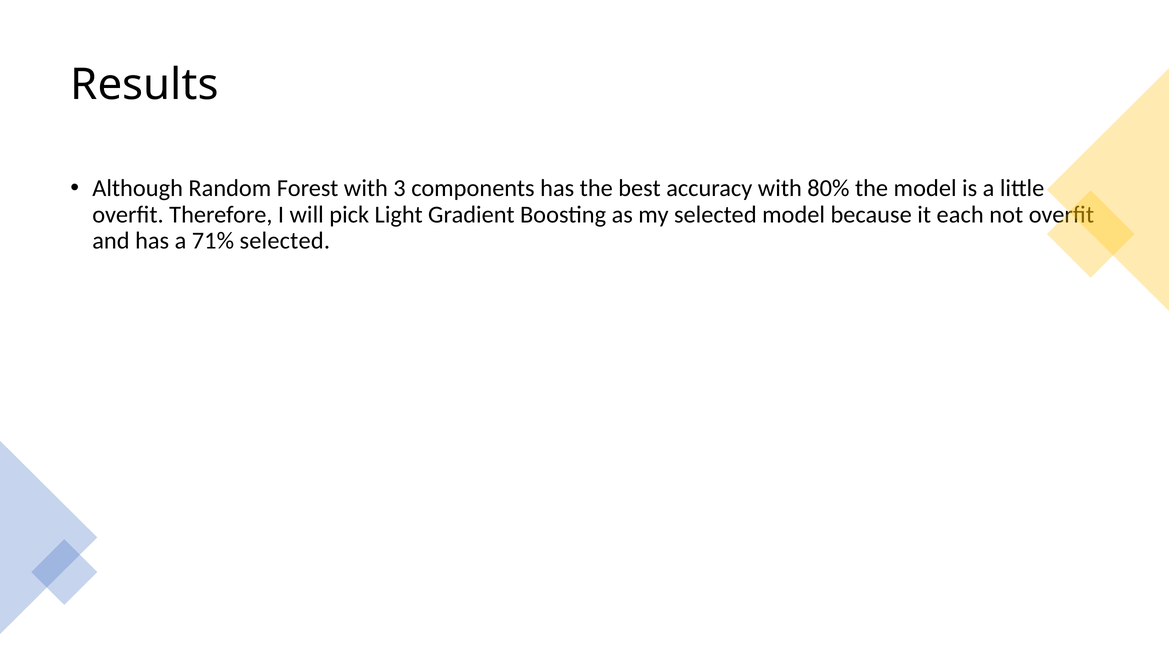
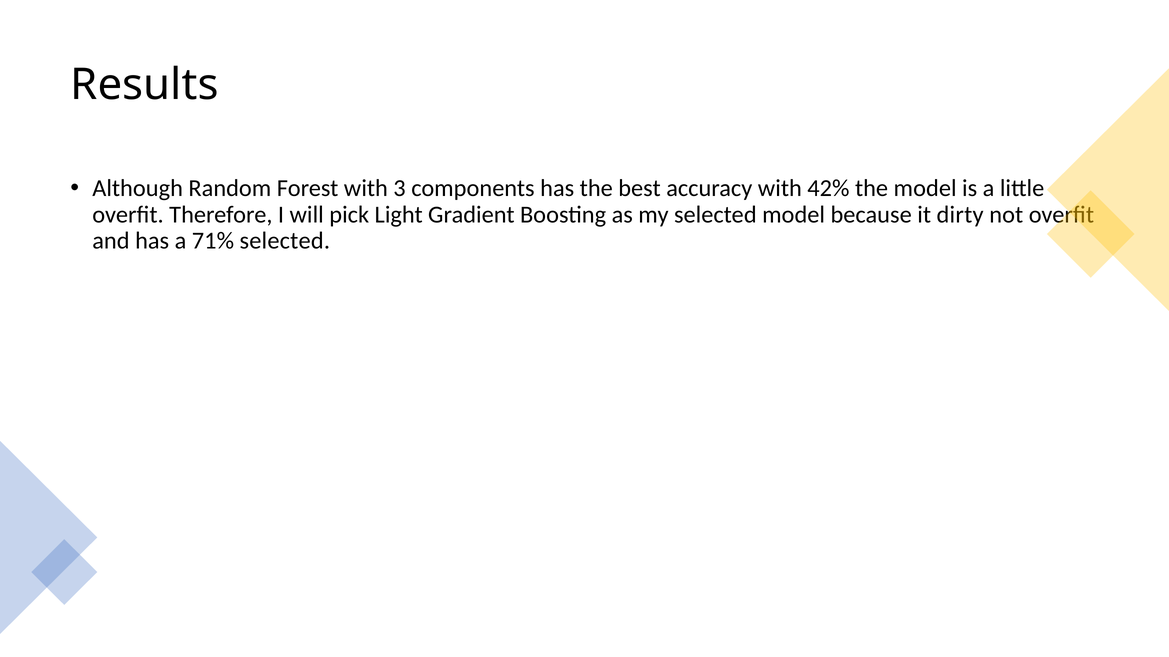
80%: 80% -> 42% (828, 188)
each: each -> dirty (960, 215)
